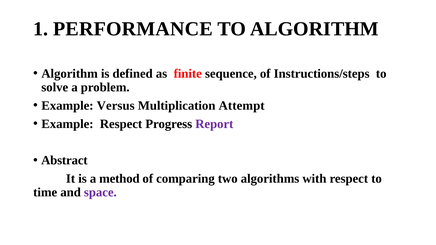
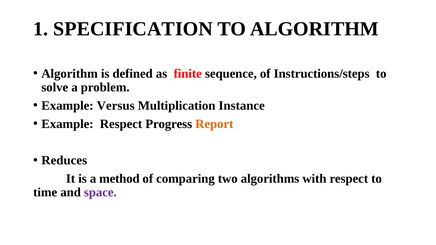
PERFORMANCE: PERFORMANCE -> SPECIFICATION (133, 29)
Attempt: Attempt -> Instance (242, 106)
Report colour: purple -> orange (214, 124)
Abstract: Abstract -> Reduces (64, 161)
